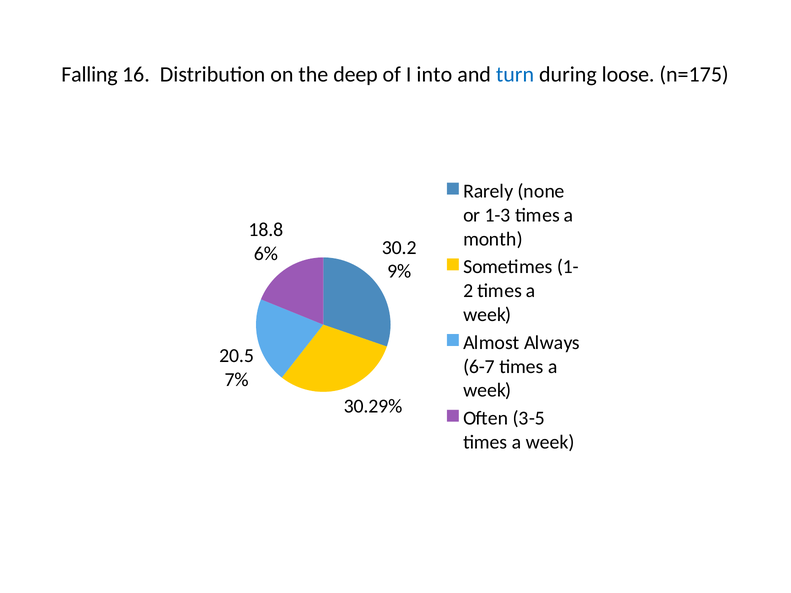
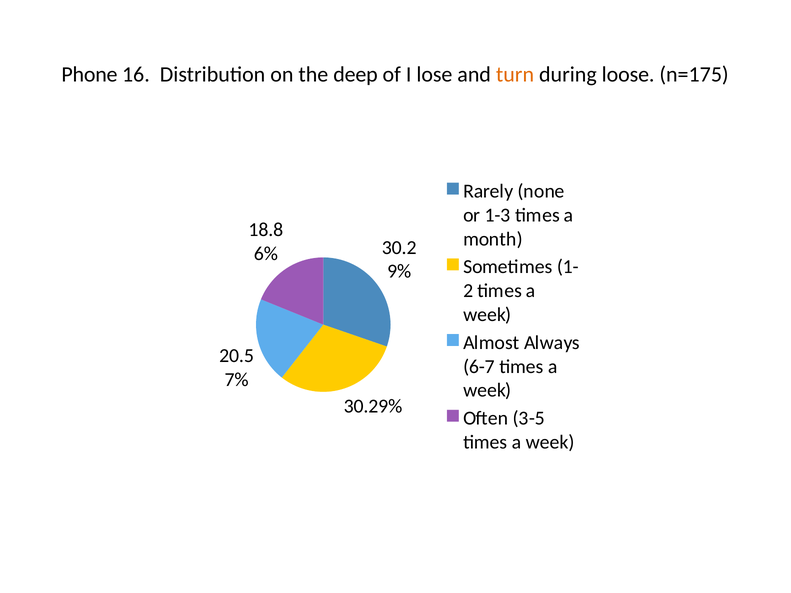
Falling: Falling -> Phone (89, 75)
into: into -> lose (434, 75)
turn colour: blue -> orange (515, 75)
